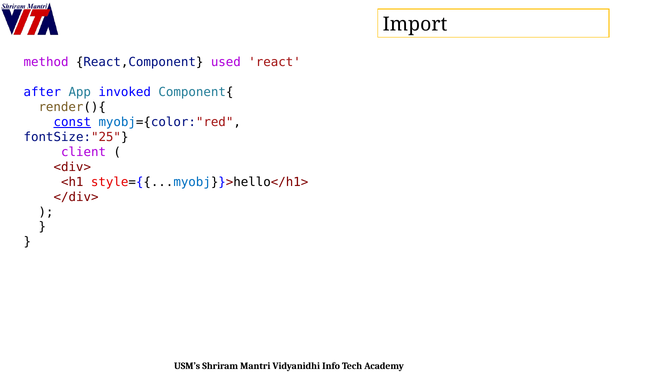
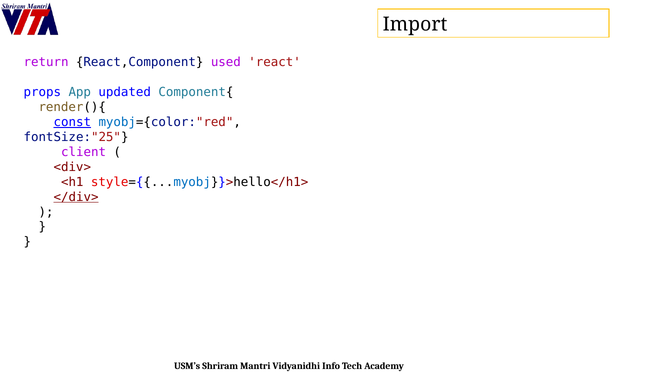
method: method -> return (46, 62)
after: after -> props (42, 92)
invoked: invoked -> updated (125, 92)
</div> underline: none -> present (76, 197)
